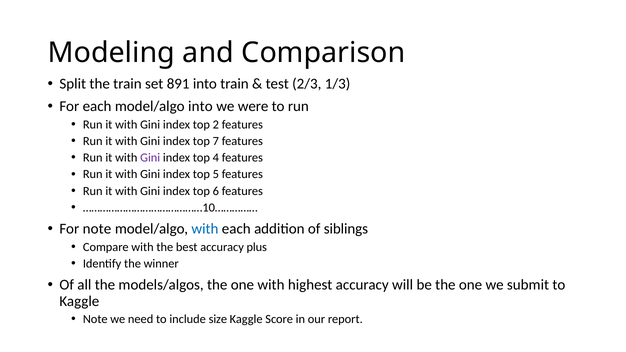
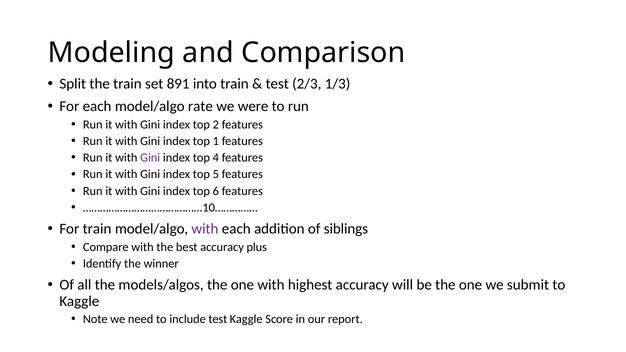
model/algo into: into -> rate (200, 106)
7: 7 -> 1 (216, 141)
For note: note -> train (97, 229)
with colour: blue -> purple (205, 229)
include size: size -> test (218, 319)
